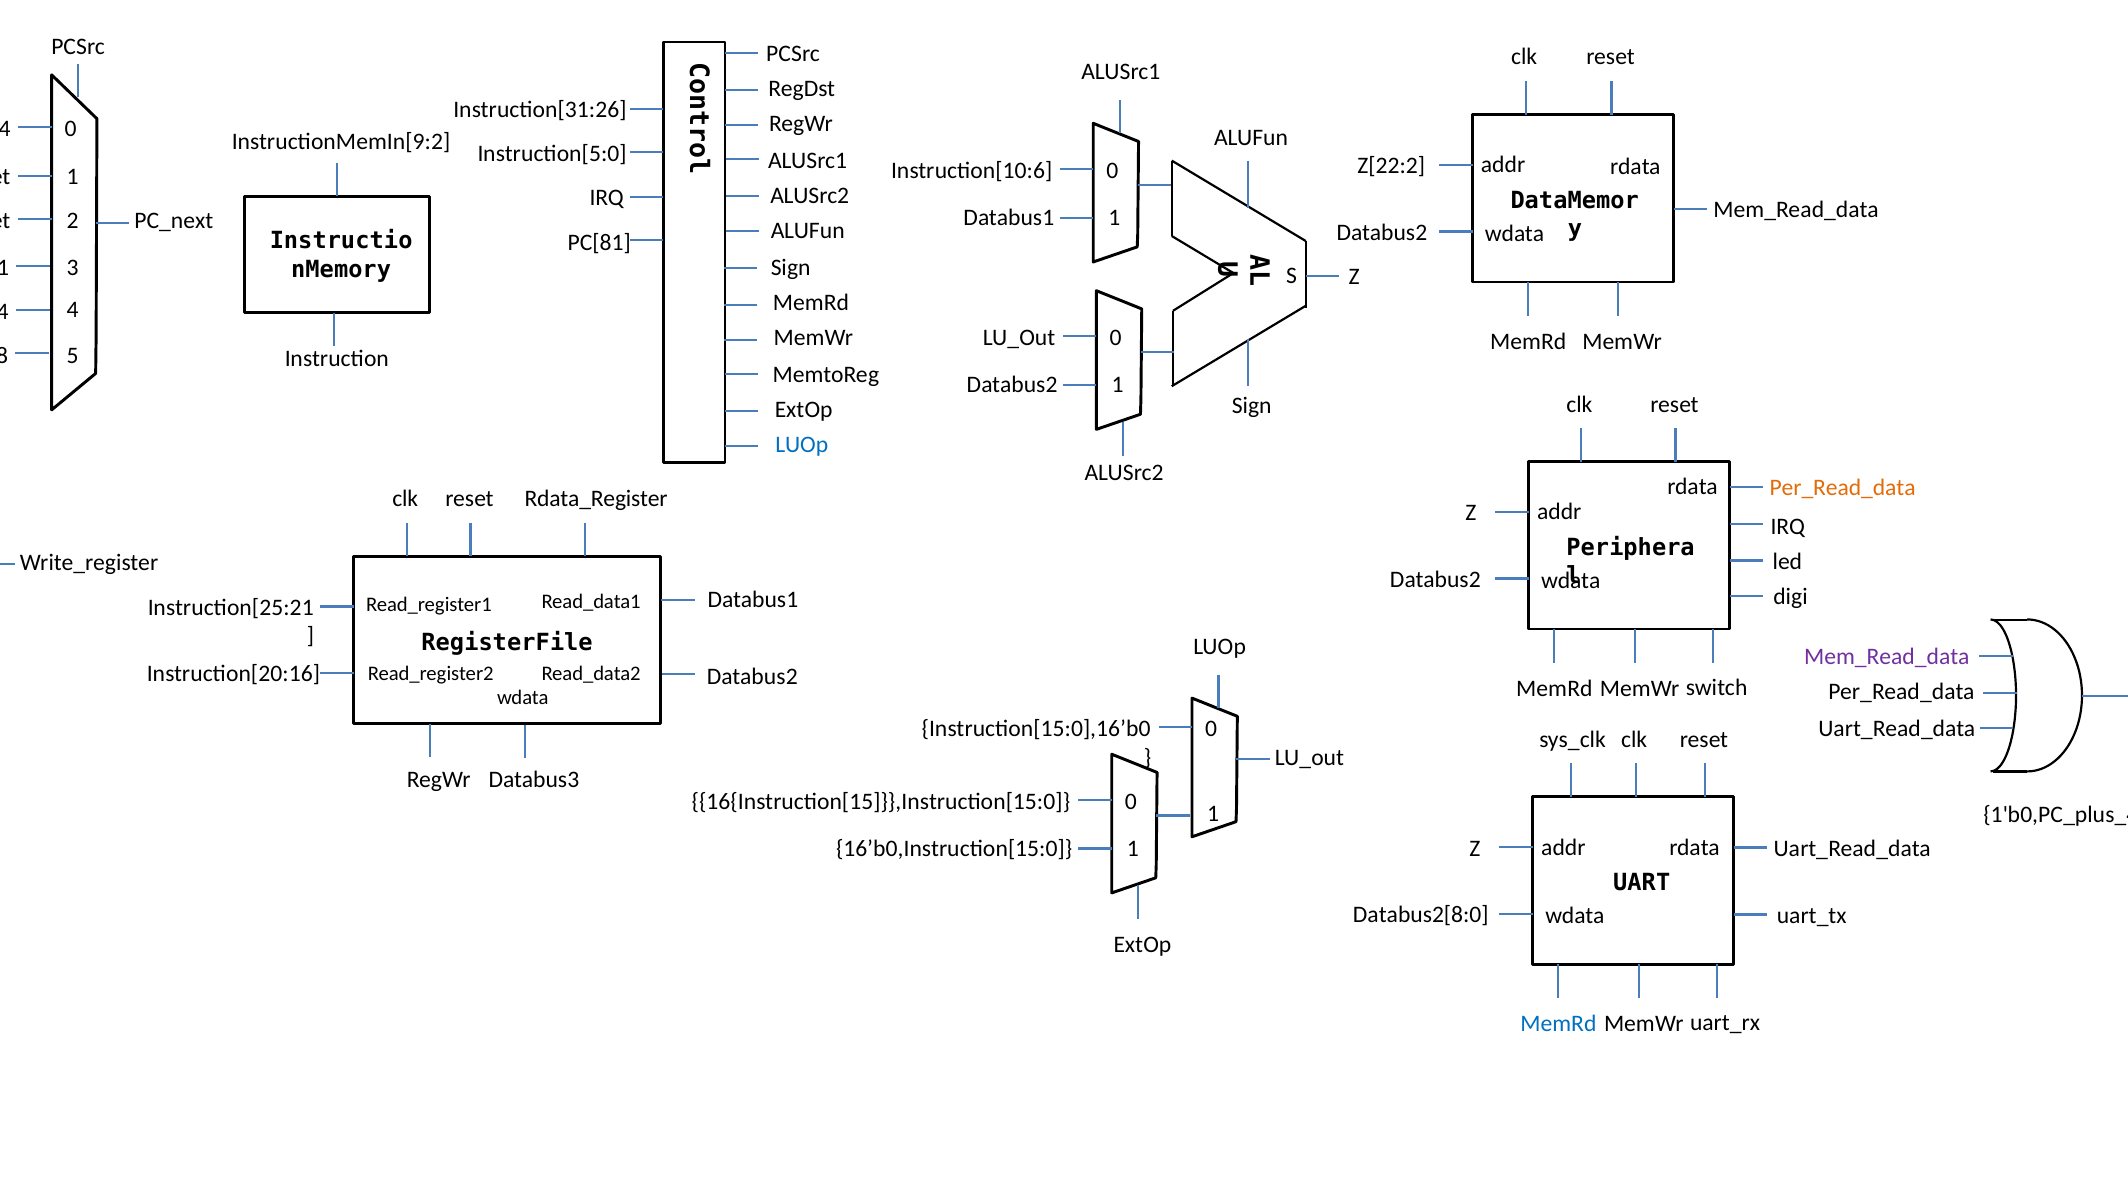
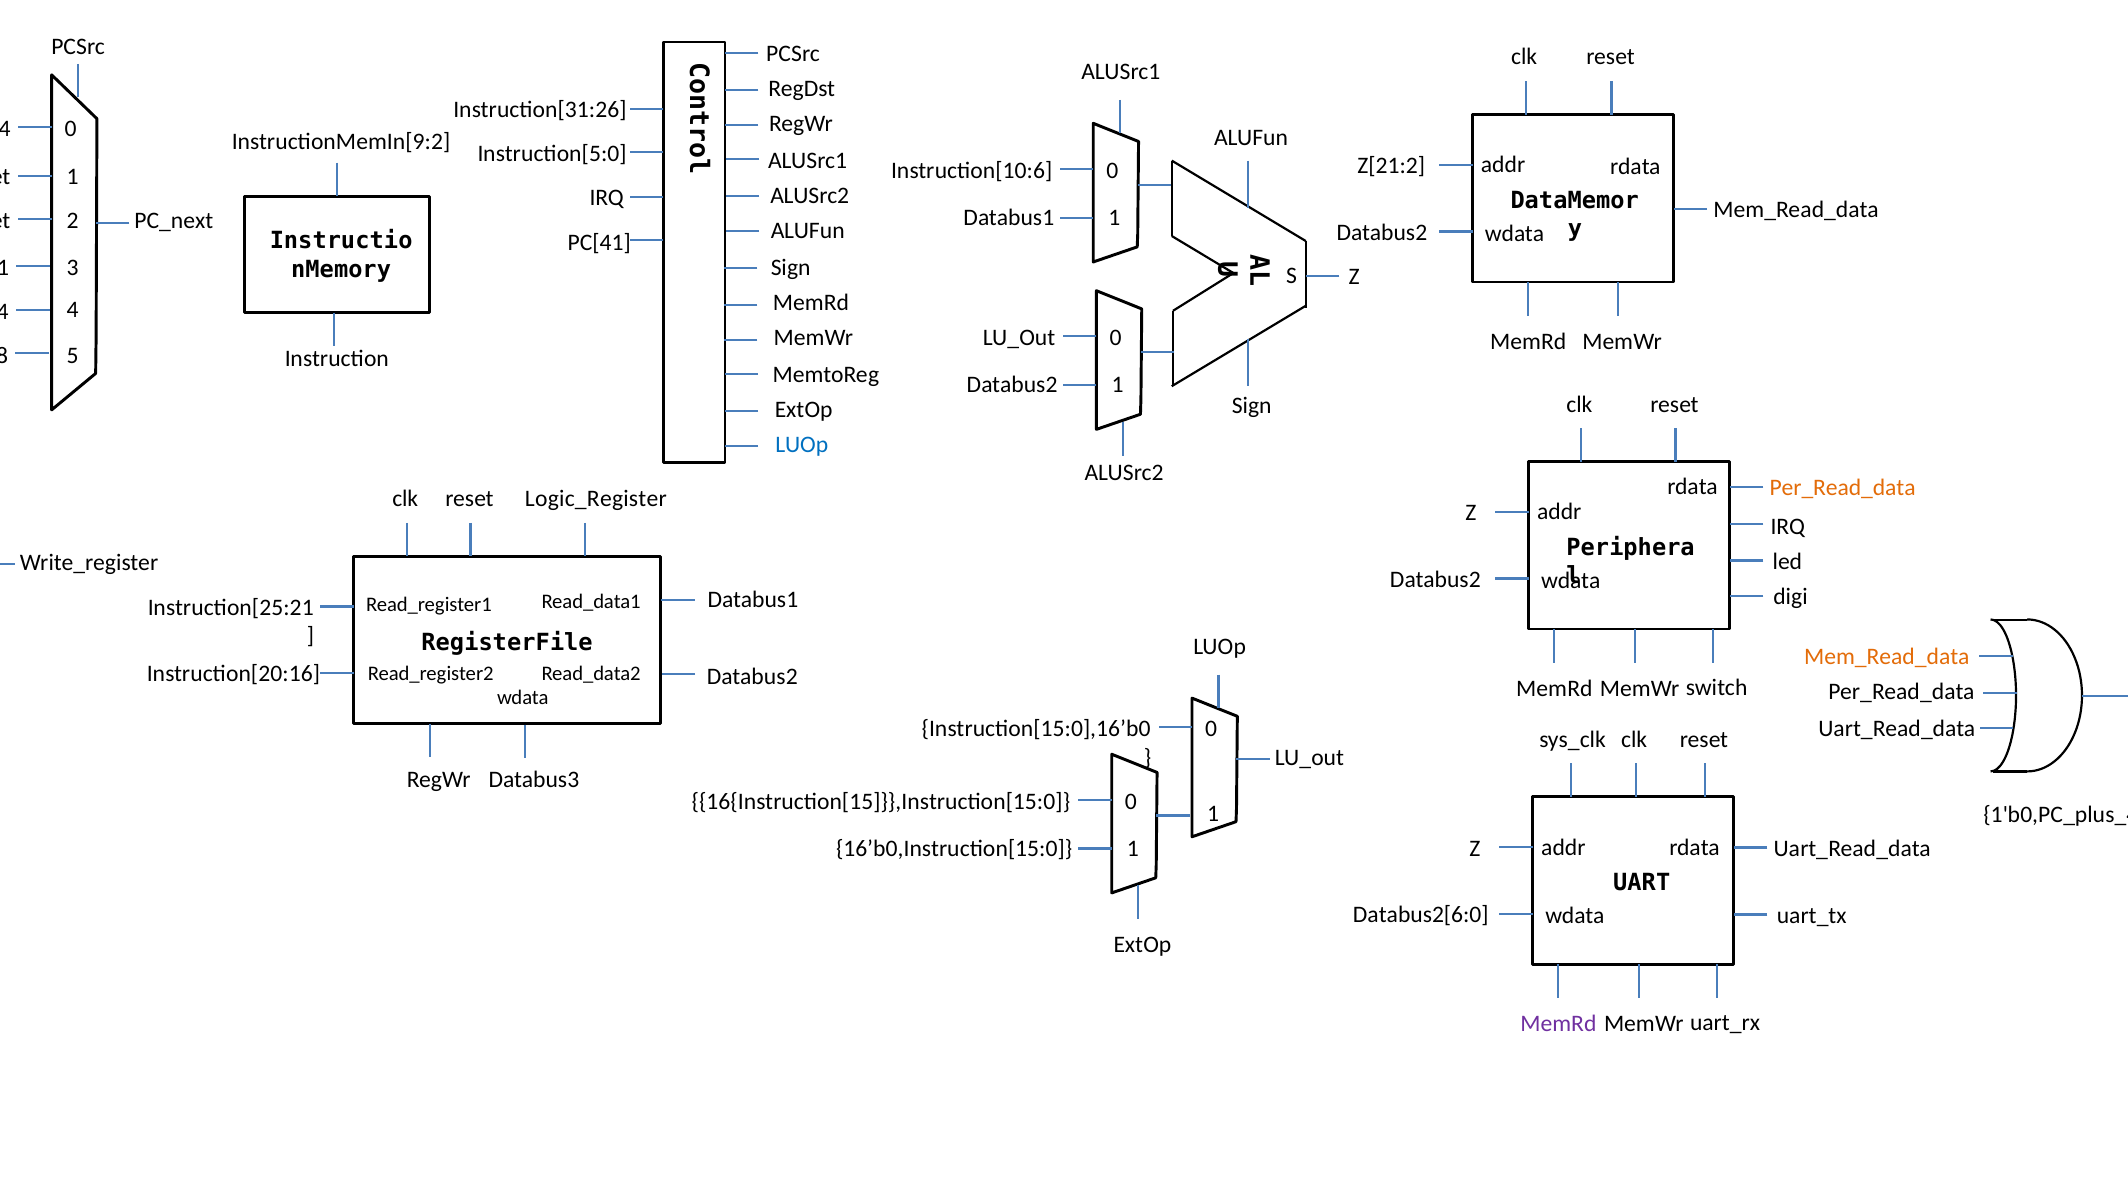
Z[22:2: Z[22:2 -> Z[21:2 (1391, 166)
PC[81: PC[81 -> PC[41 (599, 242)
Rdata_Register: Rdata_Register -> Logic_Register (596, 499)
Mem_Read_data colour: purple -> orange (1887, 656)
Databus2[8:0: Databus2[8:0 -> Databus2[6:0 (1421, 915)
MemRd colour: blue -> purple (1558, 1024)
